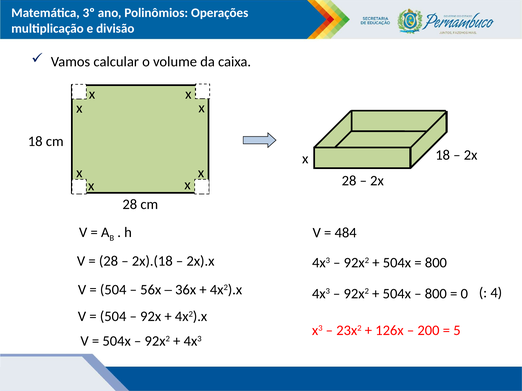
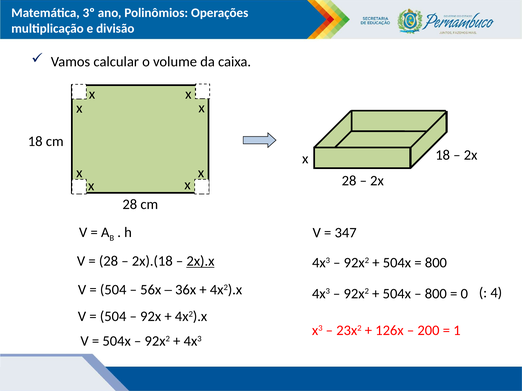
484: 484 -> 347 (346, 233)
2x).x underline: none -> present (200, 261)
5: 5 -> 1 (457, 331)
